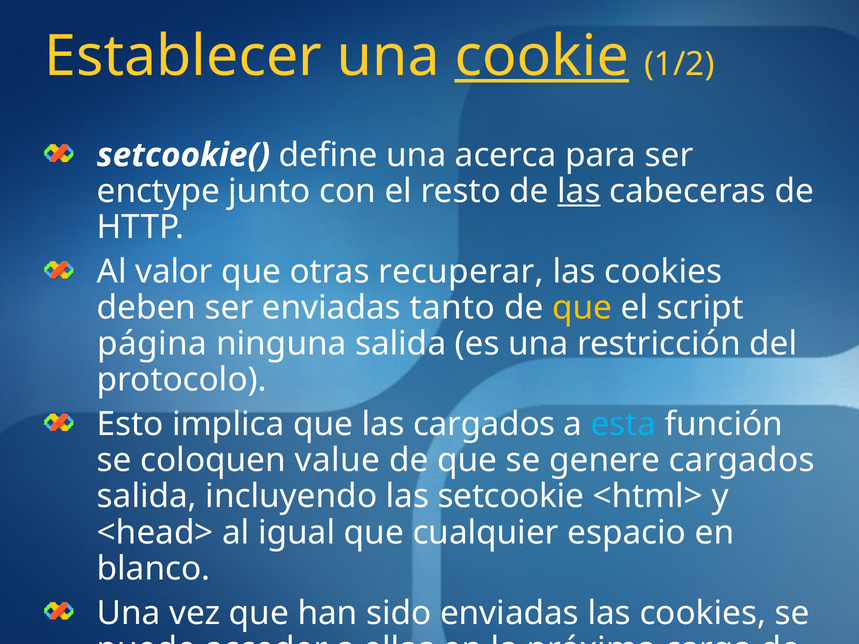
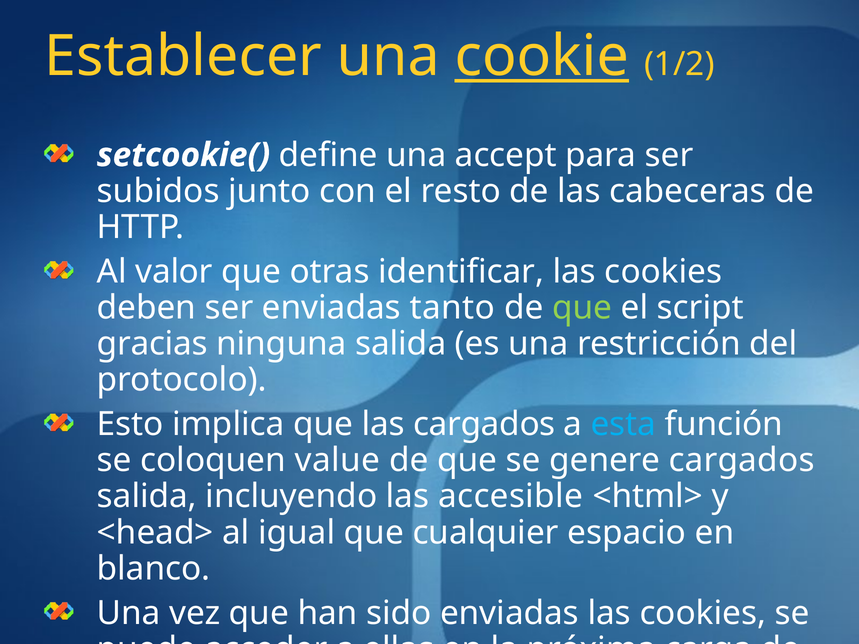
acerca: acerca -> accept (506, 155)
enctype: enctype -> subidos (158, 191)
las underline: present -> none (579, 191)
recuperar: recuperar -> identificar (461, 272)
que colour: yellow -> light green (582, 308)
página: página -> gracias (152, 344)
setcookie: setcookie -> accesible (511, 497)
